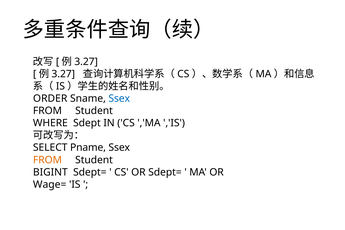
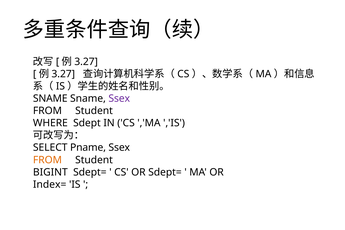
ORDER: ORDER -> SNAME (50, 99)
Ssex colour: blue -> purple (119, 99)
Wage=: Wage= -> Index= (50, 184)
